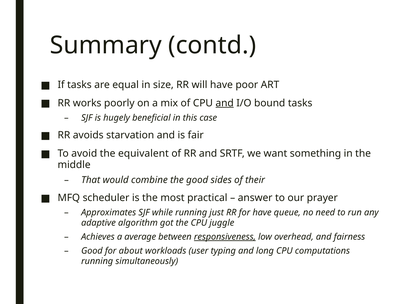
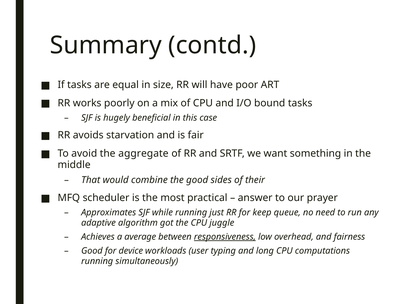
and underline: present -> none (225, 103)
equivalent: equivalent -> aggregate (143, 154)
for have: have -> keep (262, 213)
about: about -> device (131, 251)
